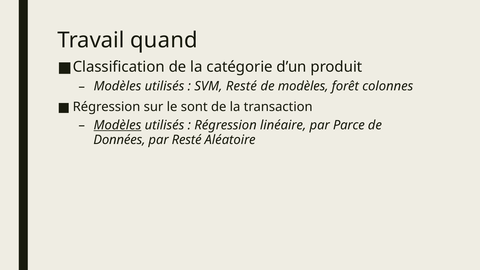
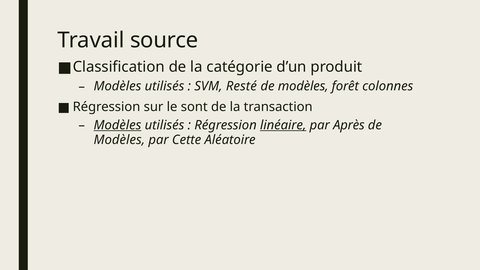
quand: quand -> source (164, 40)
linéaire underline: none -> present (283, 125)
Parce: Parce -> Après (349, 125)
Données: Données -> Modèles (119, 140)
par Resté: Resté -> Cette (187, 140)
